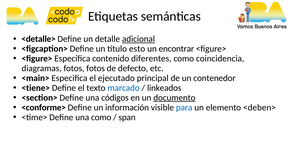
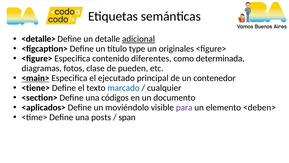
esto: esto -> type (137, 49)
encontrar: encontrar -> originales (176, 49)
coincidencia: coincidencia -> determinada (220, 58)
fotos fotos: fotos -> clase (96, 68)
defecto: defecto -> pueden (133, 68)
<main> underline: none -> present (35, 78)
linkeados: linkeados -> cualquier (164, 88)
documento underline: present -> none (174, 97)
<conforme>: <conforme> -> <aplicados> (44, 107)
información: información -> moviéndolo (127, 107)
para colour: blue -> purple (184, 107)
una como: como -> posts (101, 117)
